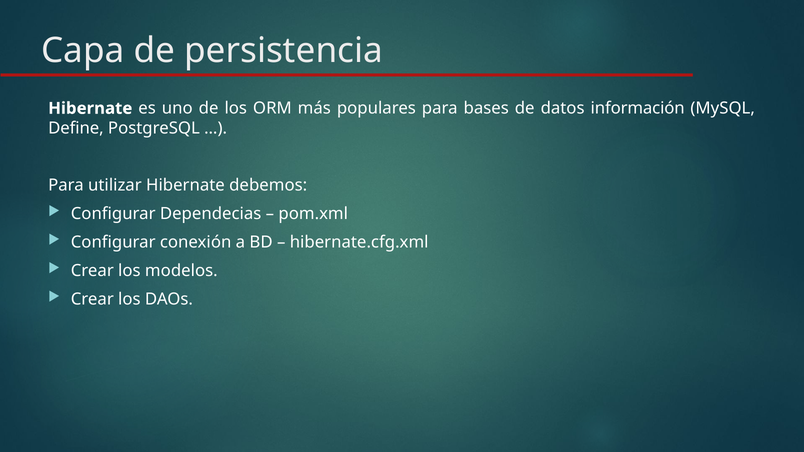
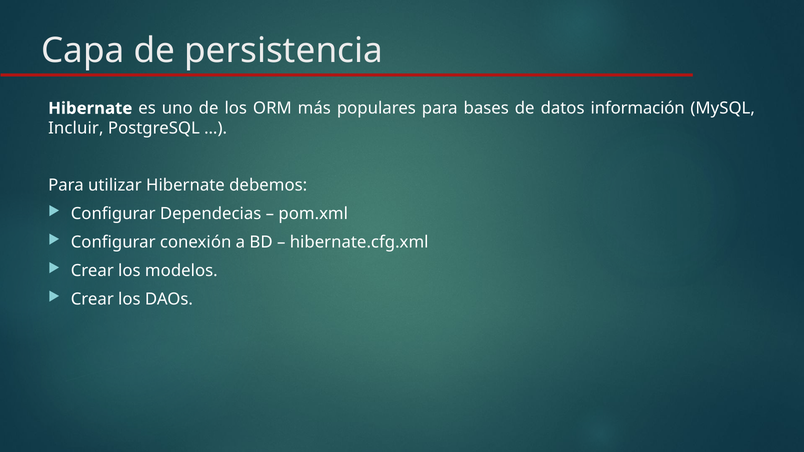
Define: Define -> Incluir (76, 129)
